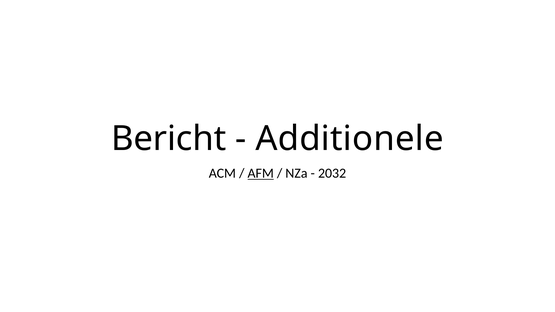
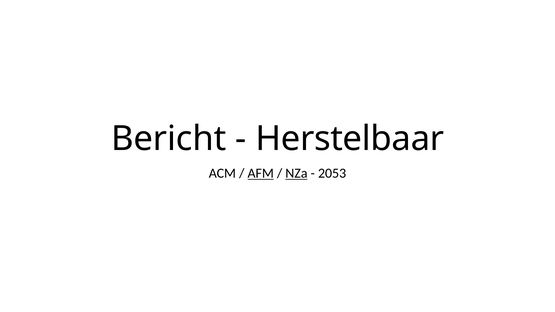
Additionele: Additionele -> Herstelbaar (350, 139)
NZa underline: none -> present (296, 173)
2032: 2032 -> 2053 (332, 173)
